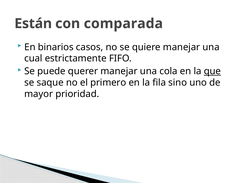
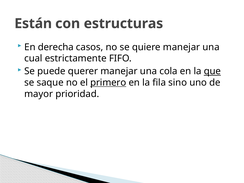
comparada: comparada -> estructuras (123, 24)
binarios: binarios -> derecha (56, 47)
primero underline: none -> present (108, 83)
